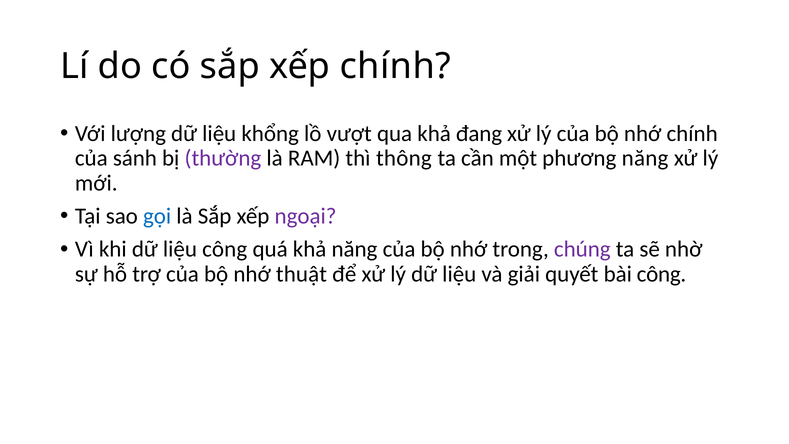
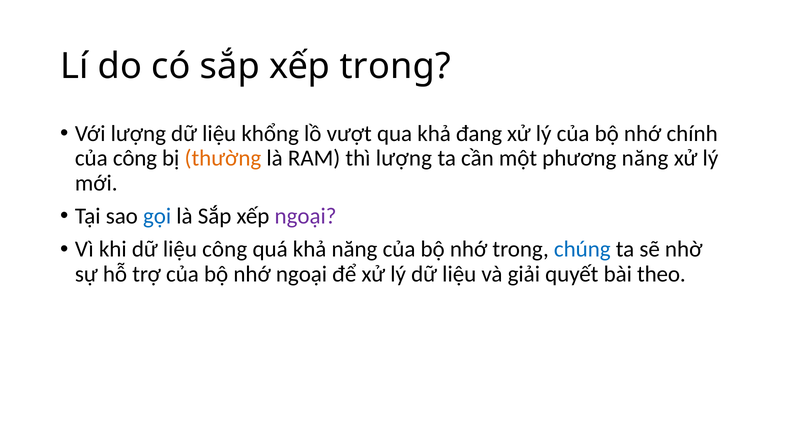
xếp chính: chính -> trong (395, 66)
của sánh: sánh -> công (135, 158)
thường colour: purple -> orange (223, 158)
thì thông: thông -> lượng (404, 158)
chúng colour: purple -> blue (582, 249)
nhớ thuật: thuật -> ngoại (302, 274)
bài công: công -> theo (661, 274)
